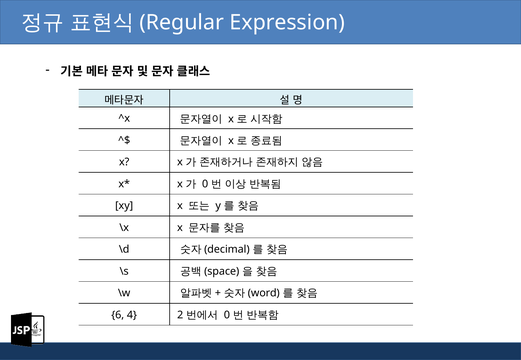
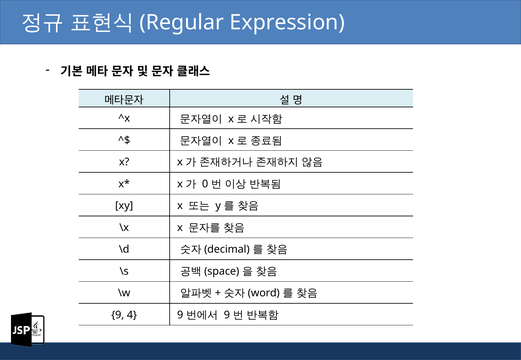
6: 6 -> 9 (118, 315)
4 2: 2 -> 9 (180, 315)
0: 0 -> 9 (227, 315)
